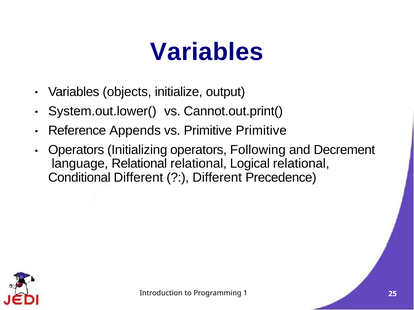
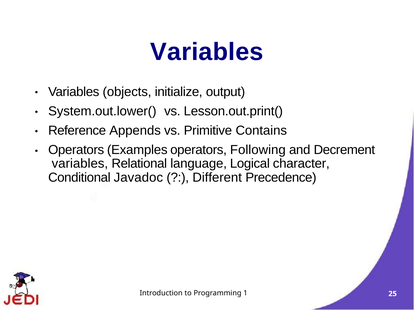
Cannot.out.print(: Cannot.out.print( -> Lesson.out.print( (233, 111)
Primitive Primitive: Primitive -> Contains (261, 131)
Initializing: Initializing -> Examples (137, 150)
language: language -> variables (80, 164)
Relational relational: relational -> language (199, 164)
Logical relational: relational -> character (301, 164)
Conditional Different: Different -> Javadoc (138, 178)
